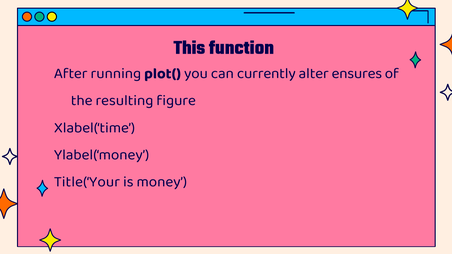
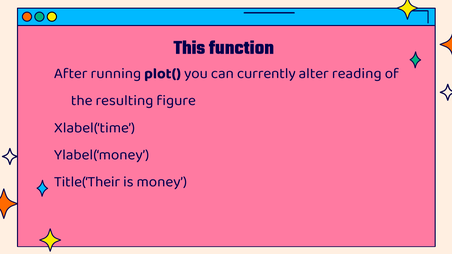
ensures: ensures -> reading (357, 73)
Title(‘Your: Title(‘Your -> Title(‘Their (87, 182)
